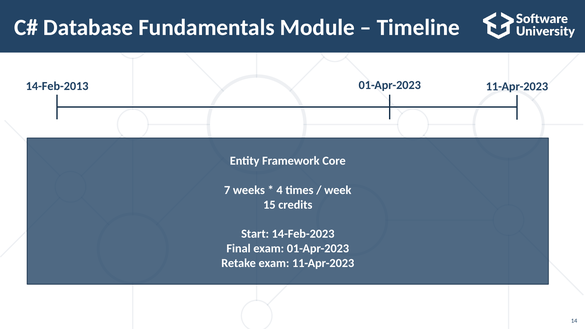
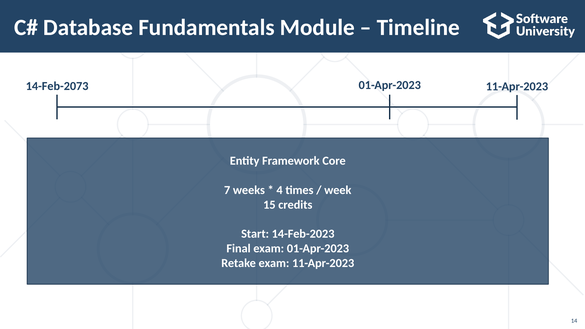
14-Feb-2013: 14-Feb-2013 -> 14-Feb-2073 (57, 86)
